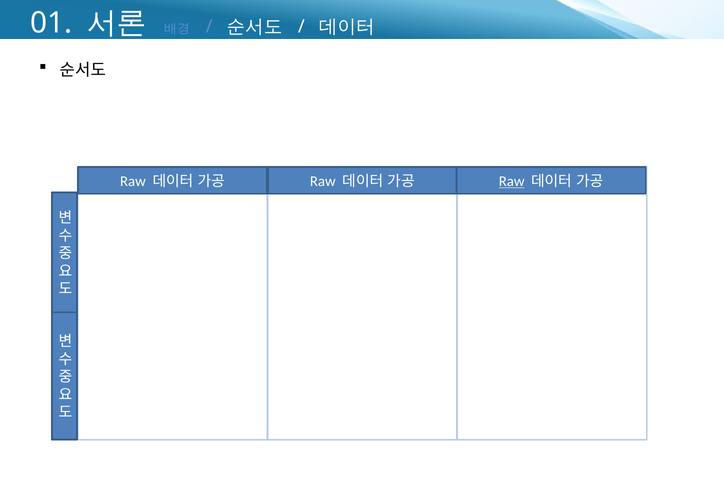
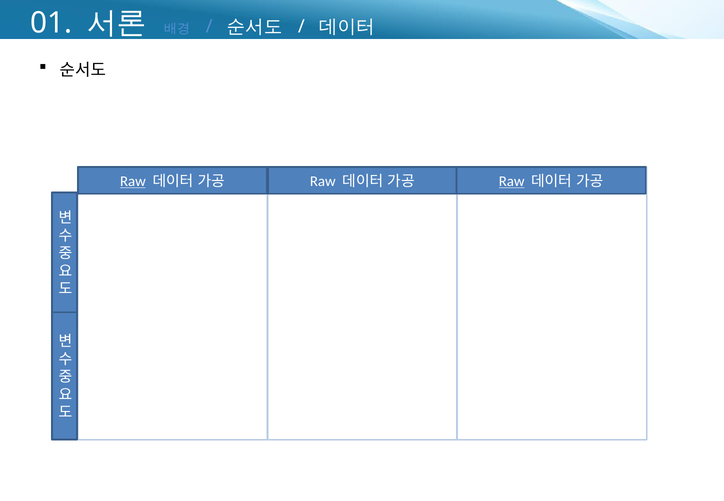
Raw underline: none -> present (133, 181)
